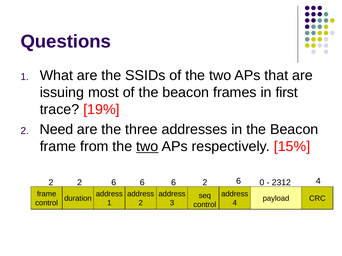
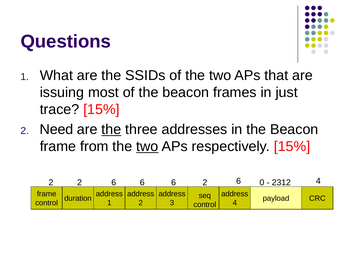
first: first -> just (287, 93)
trace 19%: 19% -> 15% (101, 110)
the underline: none -> present (111, 130)
